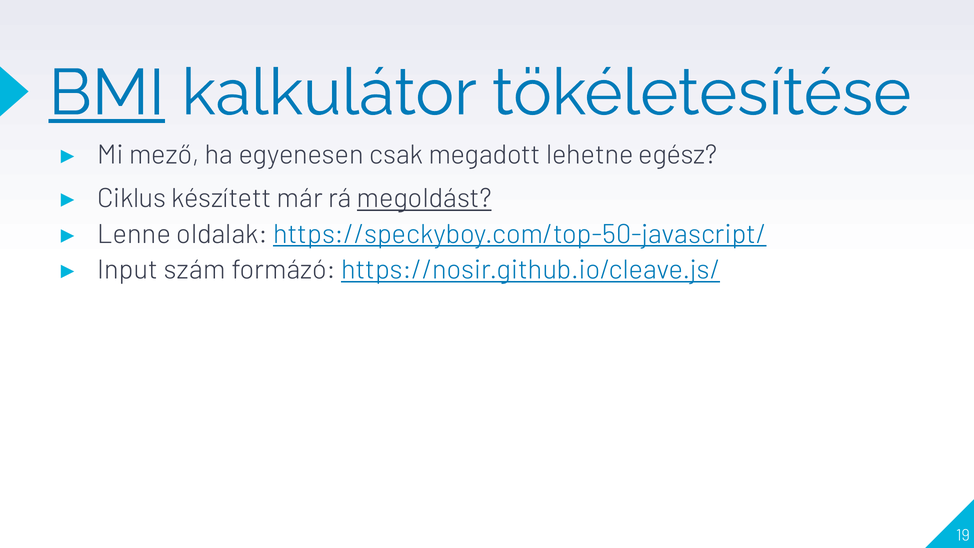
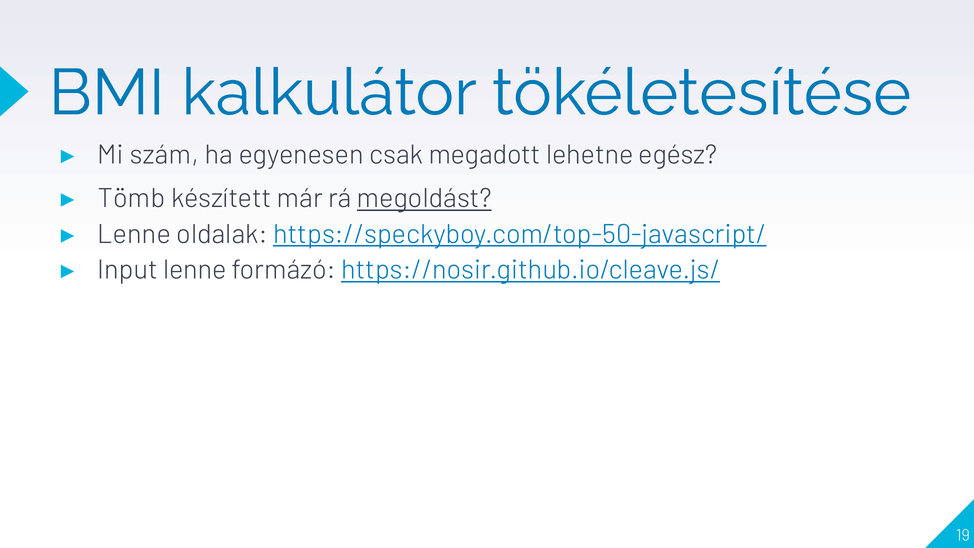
BMI underline: present -> none (107, 93)
mező: mező -> szám (164, 155)
Ciklus: Ciklus -> Tömb (131, 198)
Input szám: szám -> lenne (195, 270)
